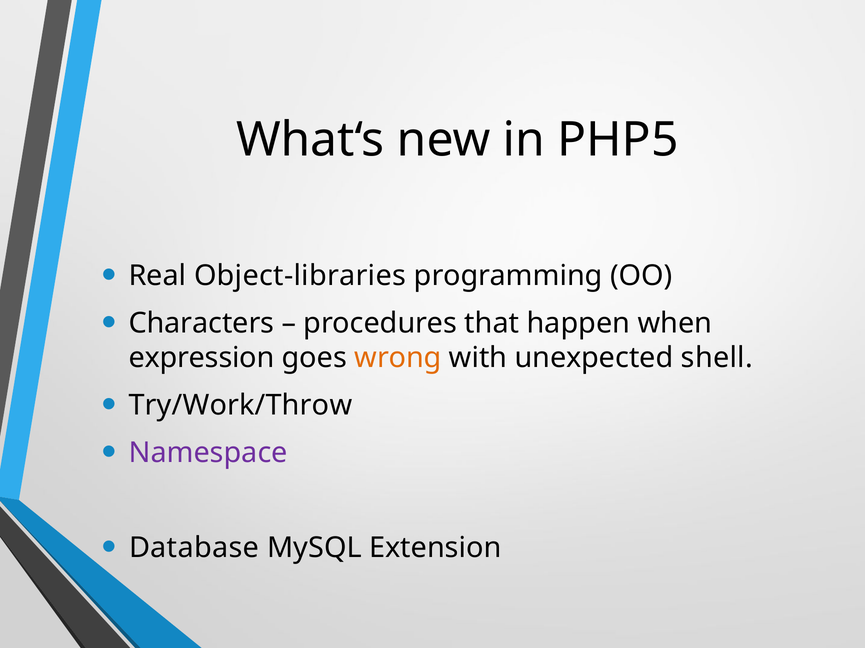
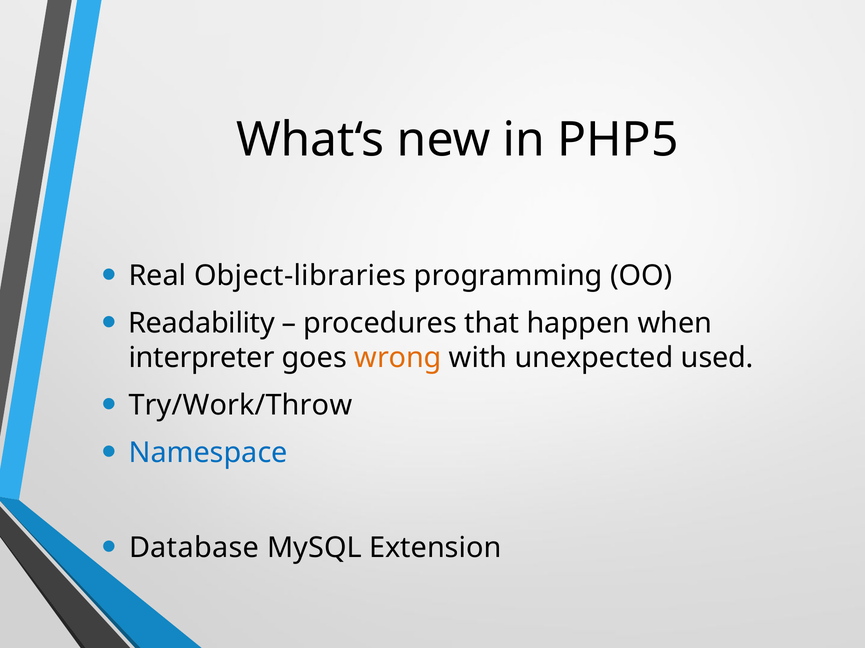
Characters: Characters -> Readability (201, 323)
expression: expression -> interpreter (202, 358)
shell: shell -> used (717, 358)
Namespace colour: purple -> blue (208, 453)
